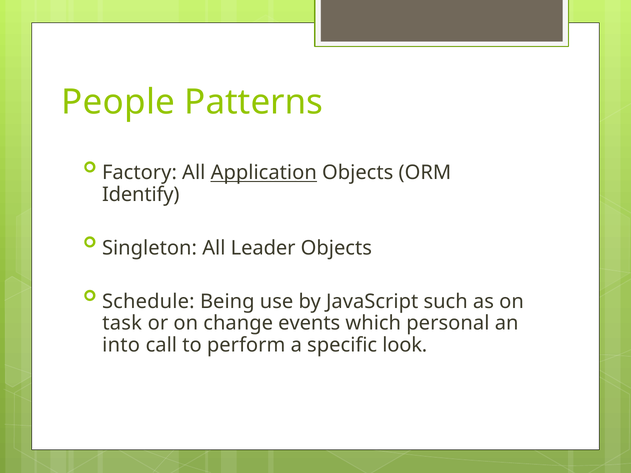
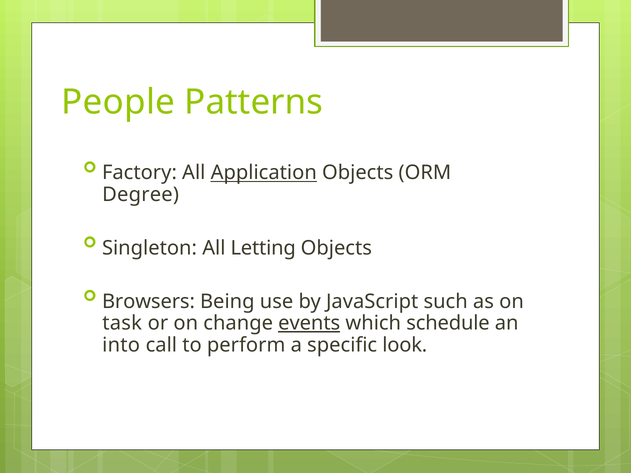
Identify: Identify -> Degree (141, 195)
Leader: Leader -> Letting (263, 248)
Schedule: Schedule -> Browsers (148, 302)
events underline: none -> present (309, 323)
personal: personal -> schedule (448, 323)
